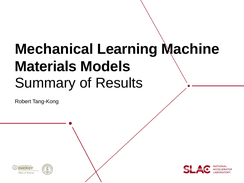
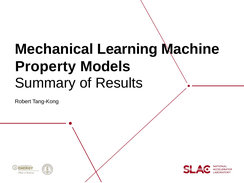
Materials: Materials -> Property (46, 67)
